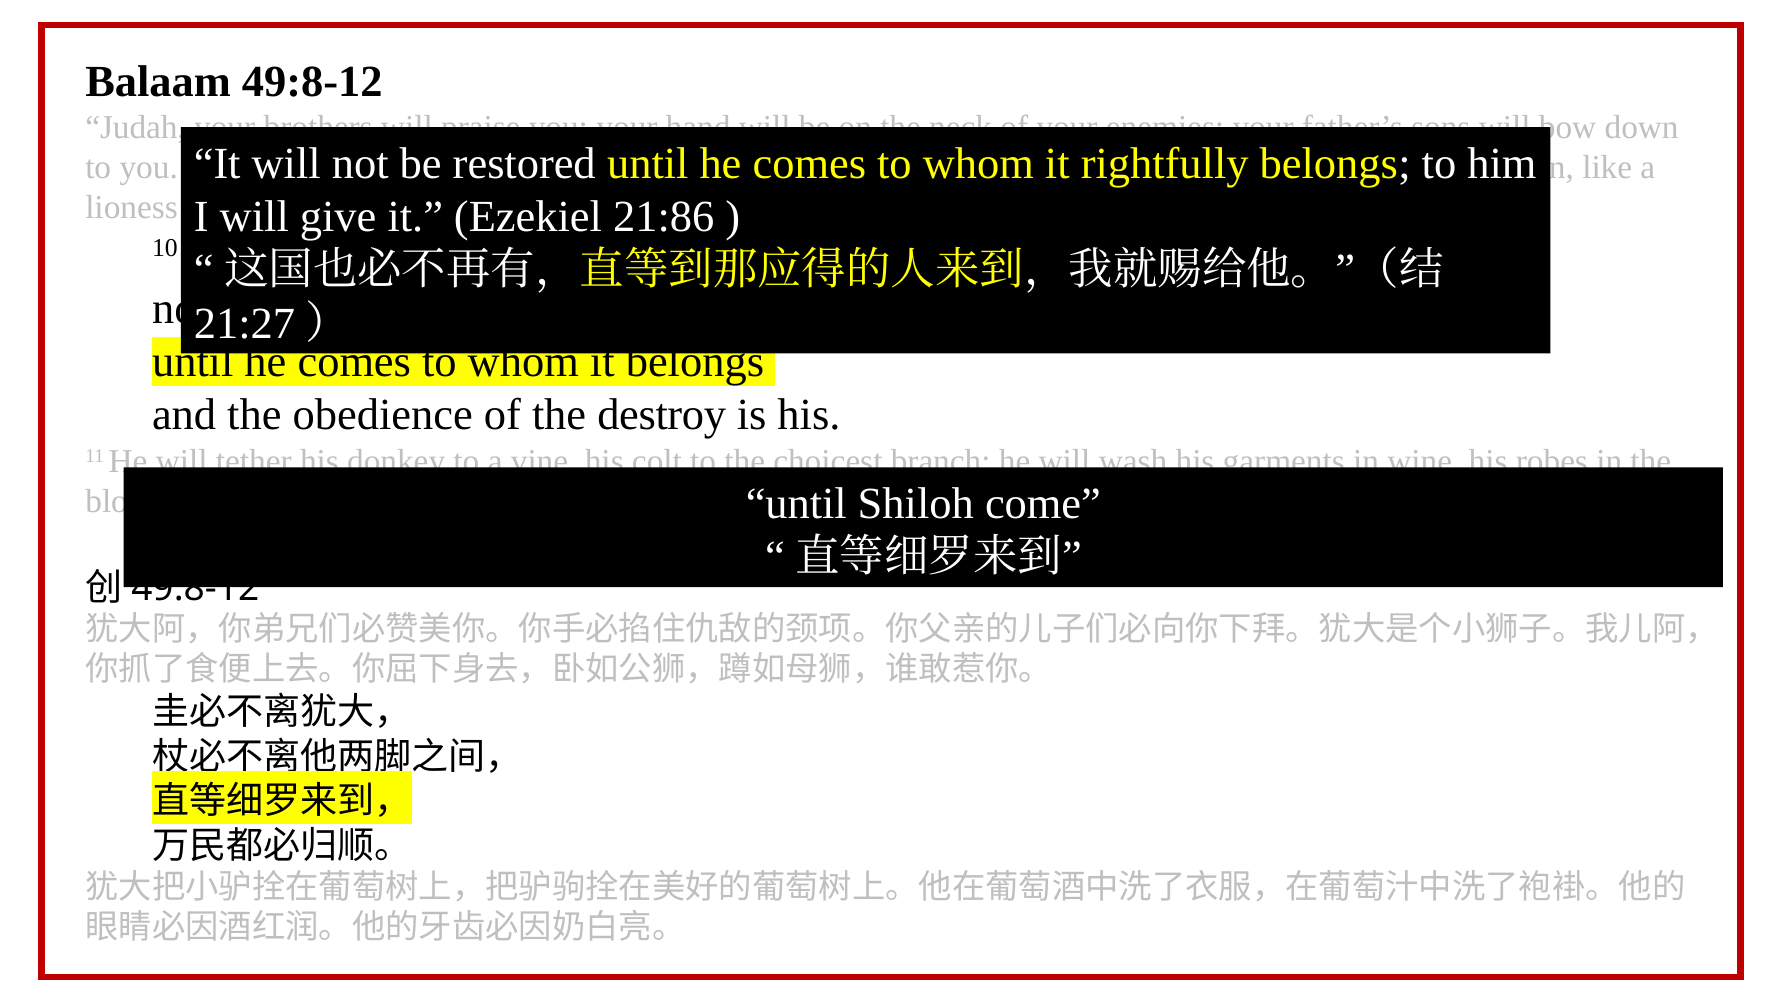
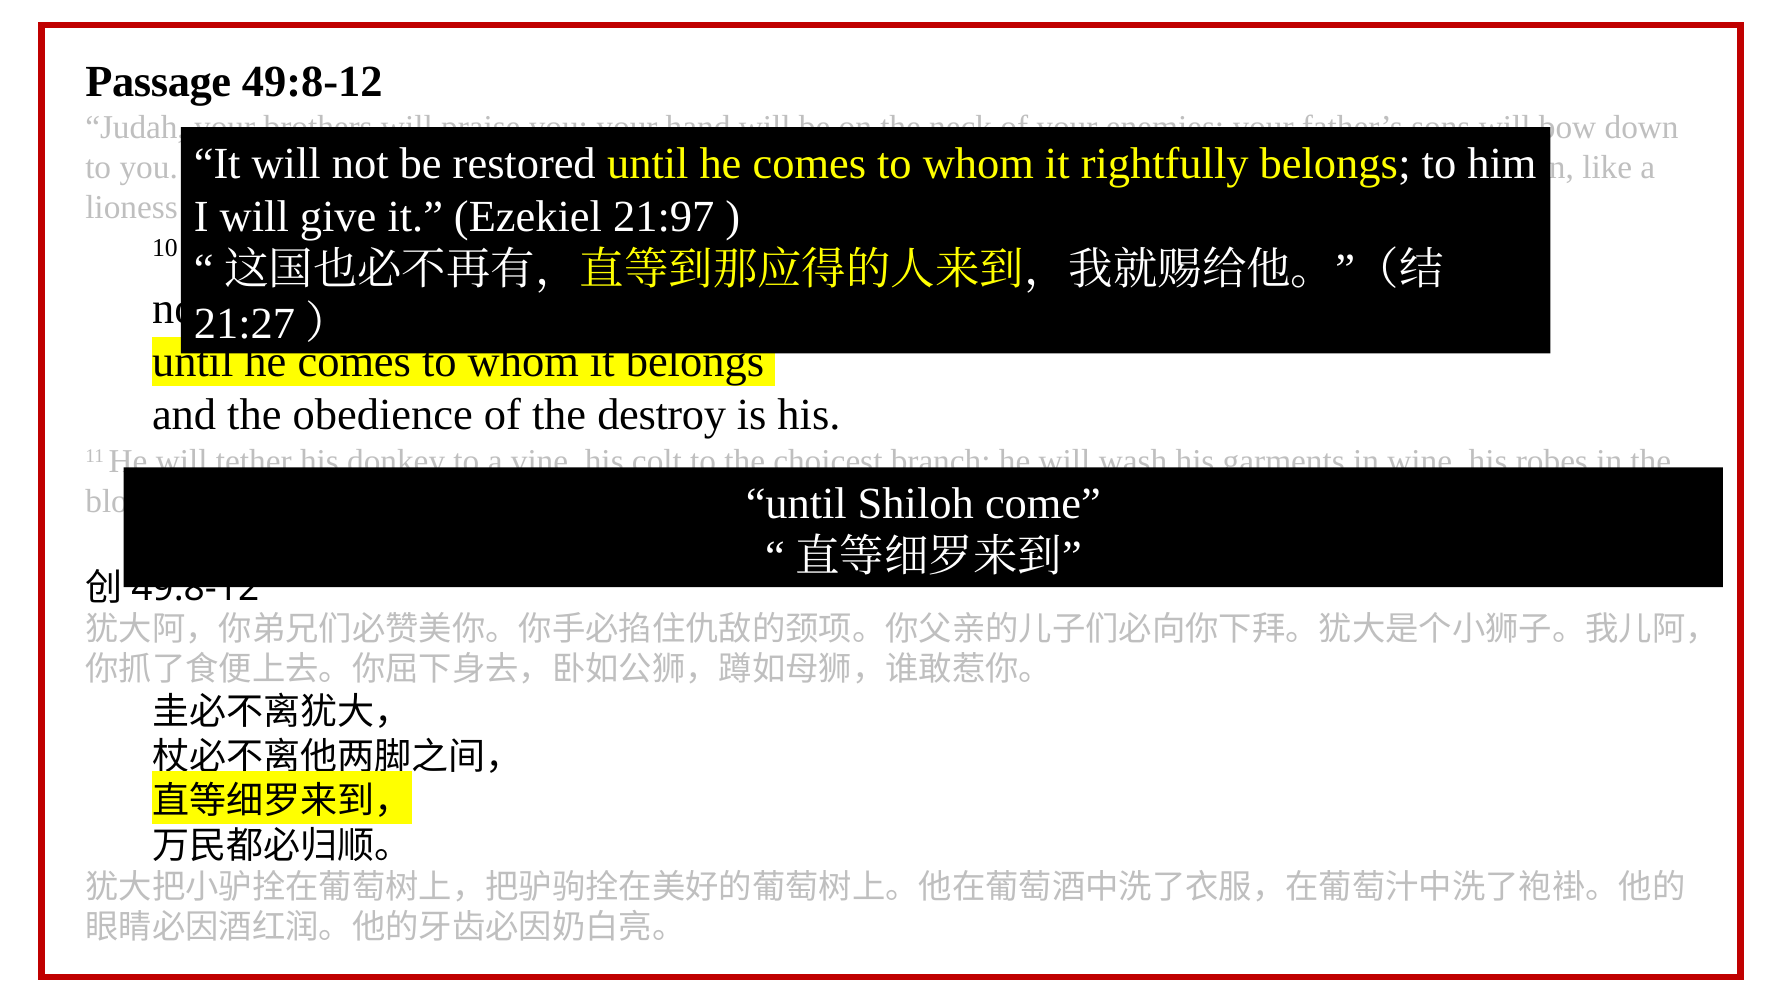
Balaam: Balaam -> Passage (158, 82)
21:86: 21:86 -> 21:97 (664, 217)
